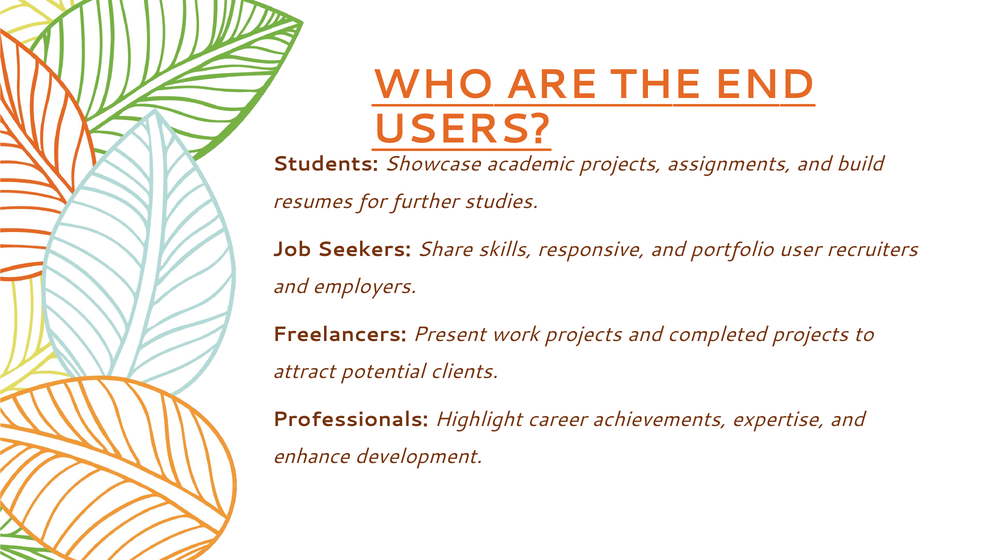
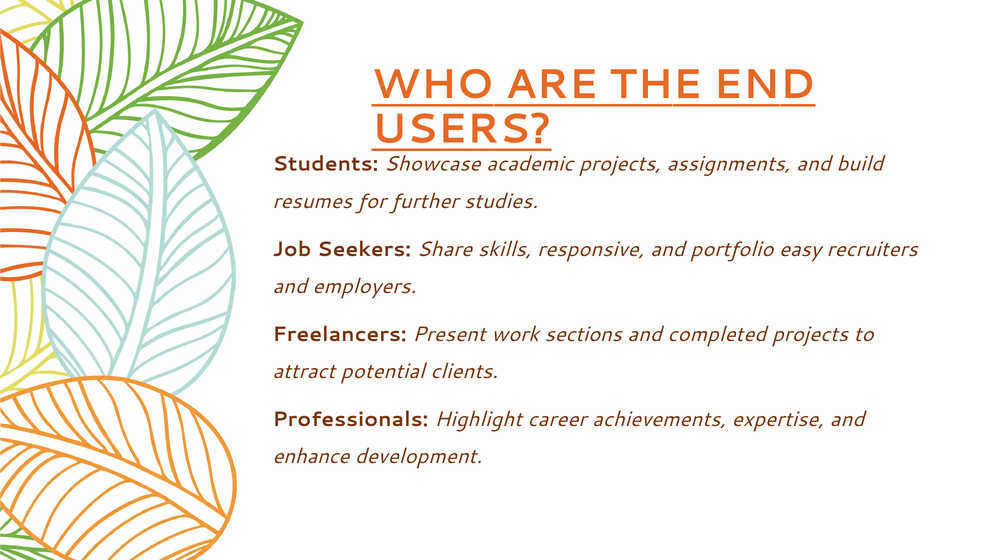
user: user -> easy (800, 249)
work projects: projects -> sections (583, 334)
